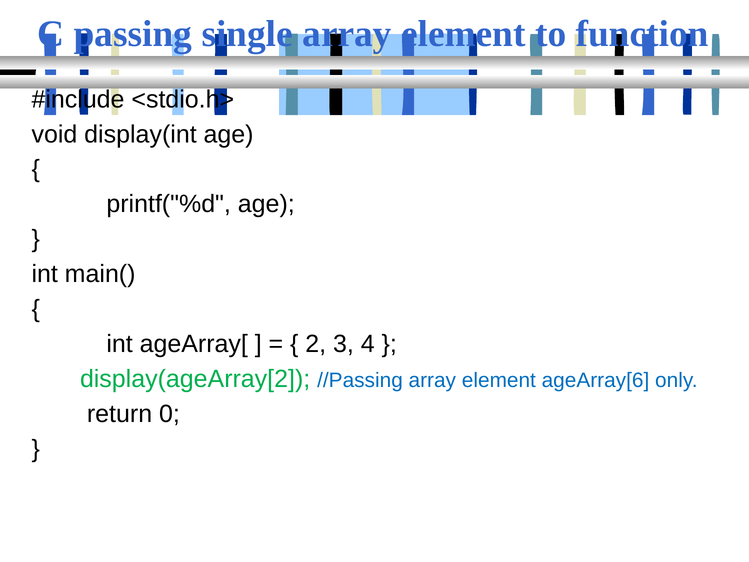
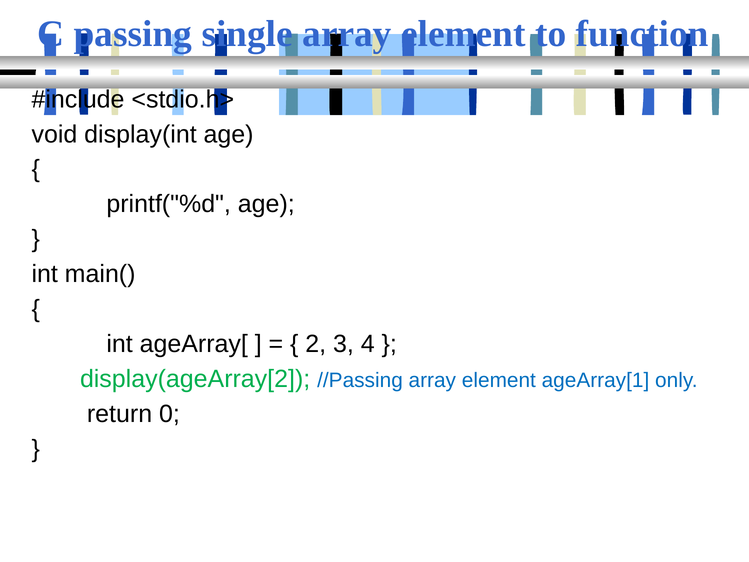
ageArray[6: ageArray[6 -> ageArray[1 (595, 380)
